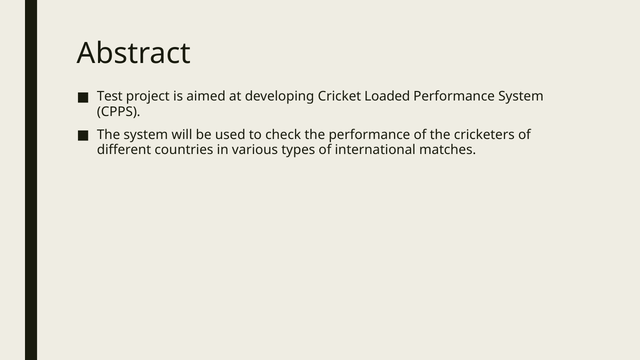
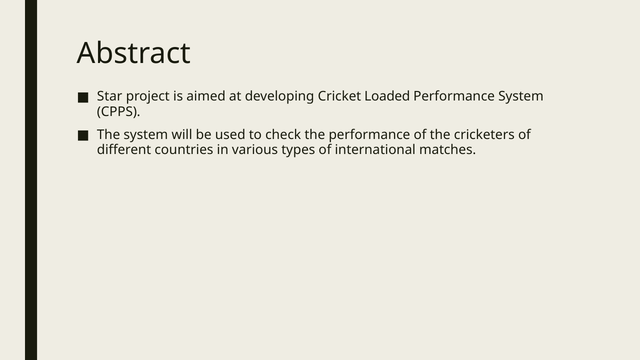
Test: Test -> Star (110, 97)
